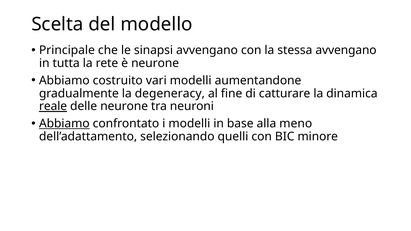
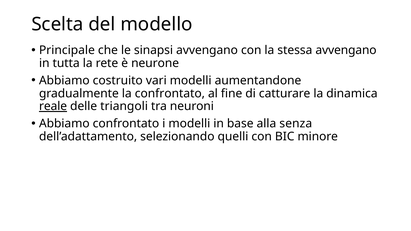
la degeneracy: degeneracy -> confrontato (170, 94)
delle neurone: neurone -> triangoli (124, 106)
Abbiamo underline: present -> none (64, 124)
meno: meno -> senza (296, 124)
